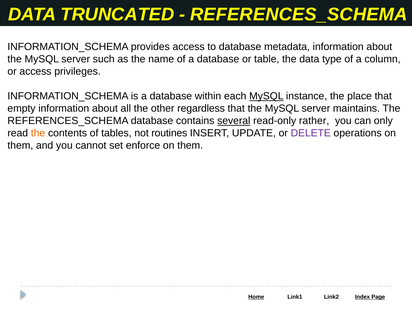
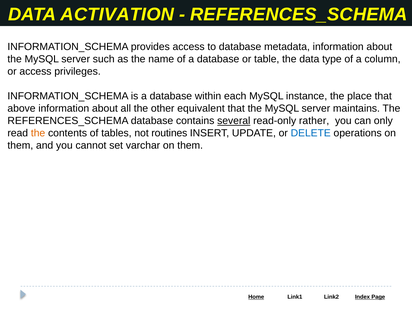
TRUNCATED: TRUNCATED -> ACTIVATION (117, 14)
MySQL underline: present -> none (266, 96)
empty: empty -> above (21, 108)
regardless: regardless -> equivalent (201, 108)
DELETE colour: purple -> blue (311, 133)
enforce: enforce -> varchar (143, 146)
